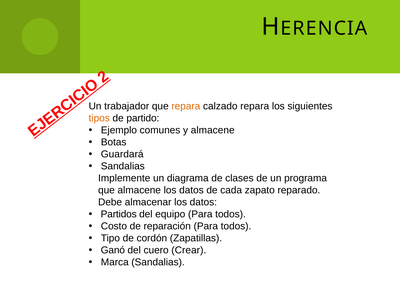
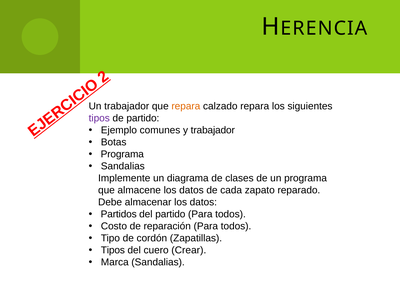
tipos colour: orange -> purple (99, 118)
y almacene: almacene -> trabajador (213, 130)
Guardará: Guardará -> Programa (122, 154)
del equipo: equipo -> partido (170, 214)
Ganó: Ganó -> Tipos (113, 250)
